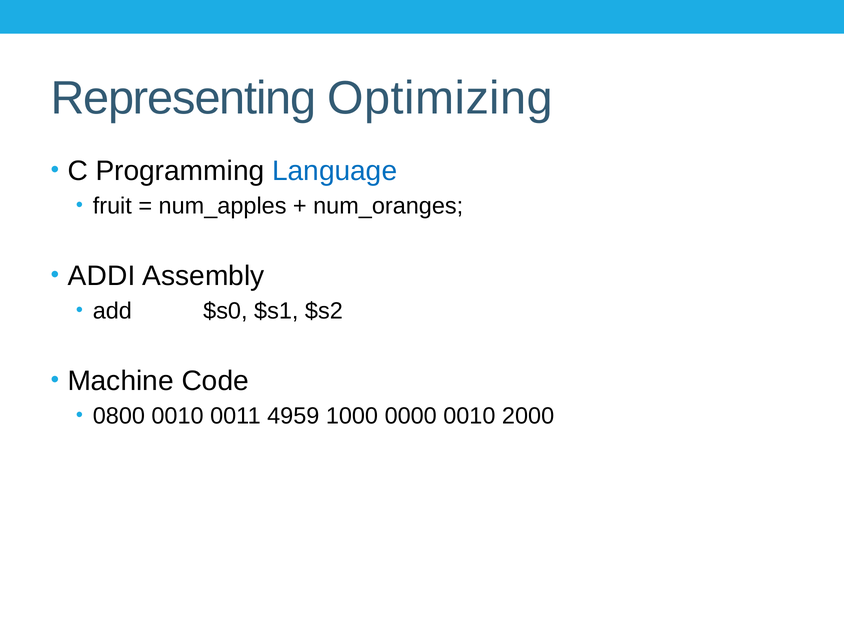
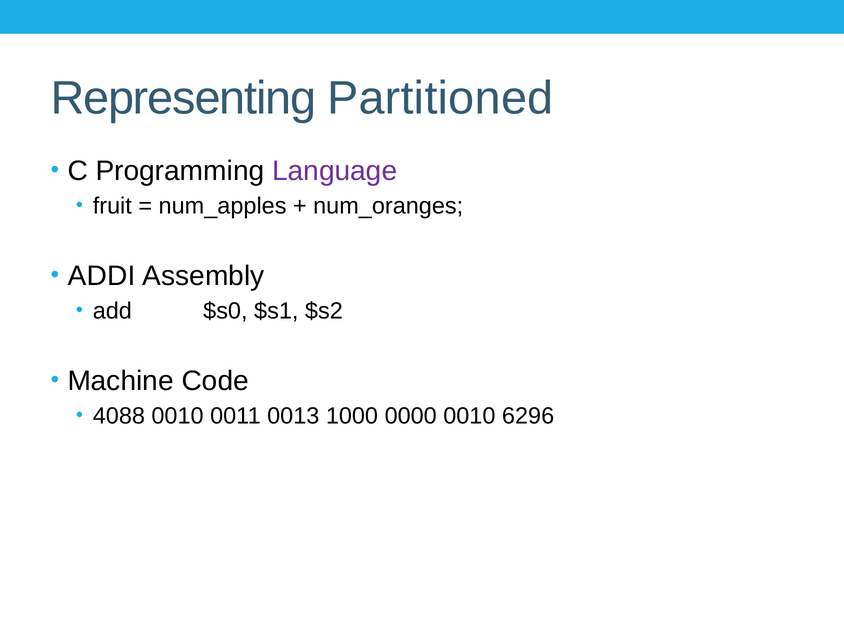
Optimizing: Optimizing -> Partitioned (440, 98)
Language colour: blue -> purple (335, 171)
0800: 0800 -> 4088 (119, 416)
4959: 4959 -> 0013 (293, 416)
2000: 2000 -> 6296 (528, 416)
